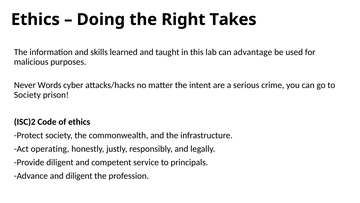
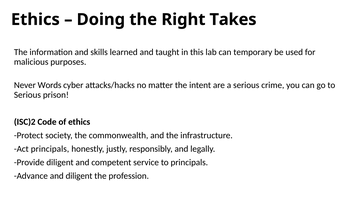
advantage: advantage -> temporary (253, 52)
Society: Society -> Serious (27, 95)
Act operating: operating -> principals (50, 148)
